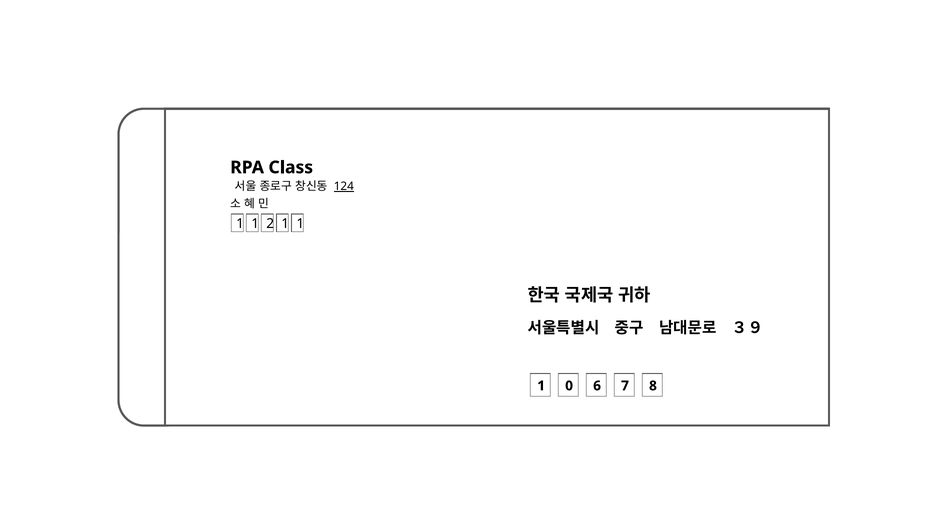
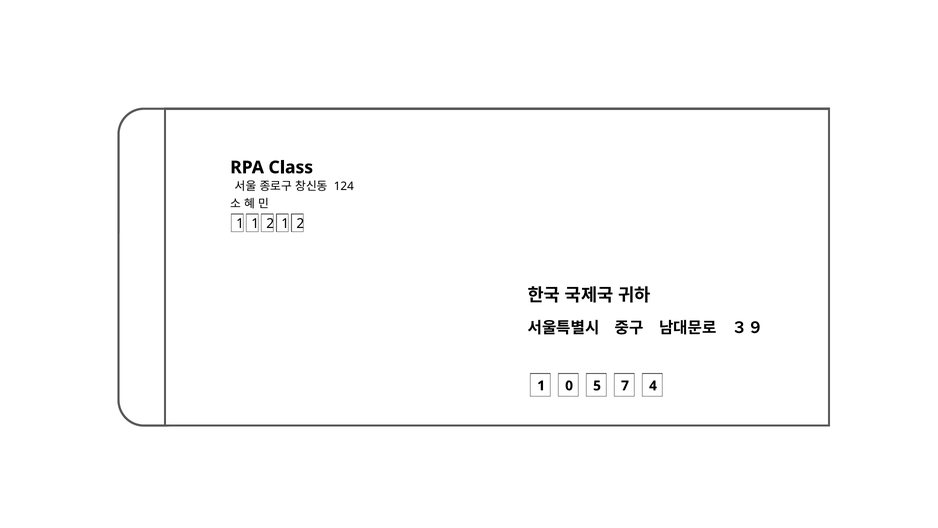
124 underline: present -> none (344, 186)
2 1 1: 1 -> 2 (300, 224)
6: 6 -> 5 (597, 386)
8: 8 -> 4 (653, 386)
